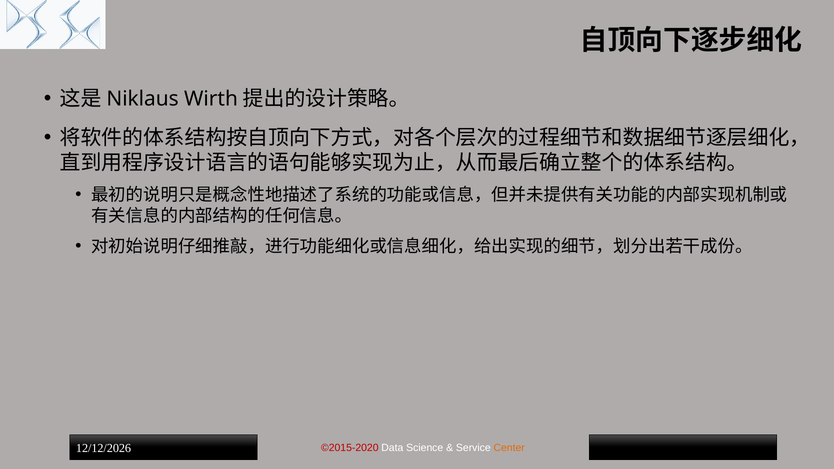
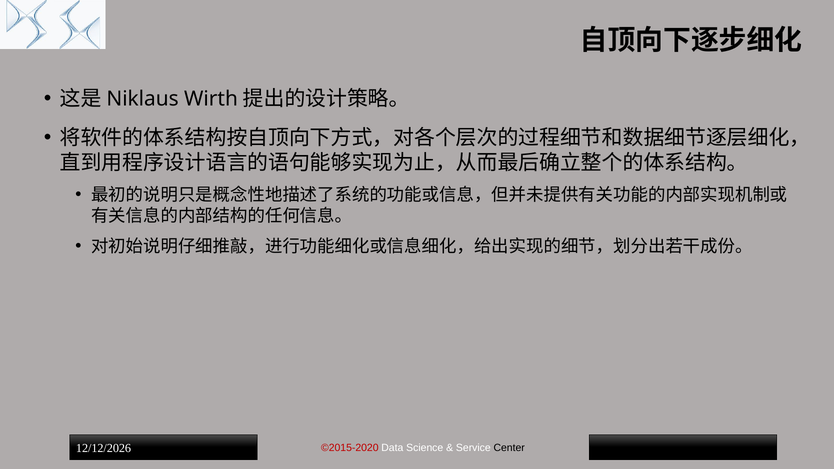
Center colour: orange -> black (509, 448)
